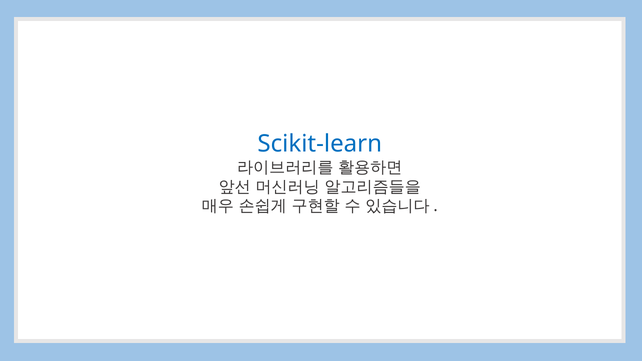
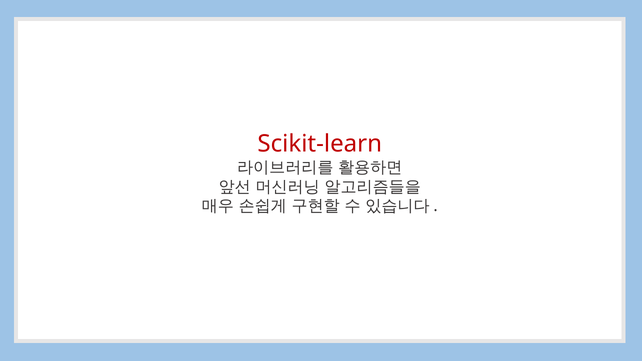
Scikit-learn colour: blue -> red (320, 144)
